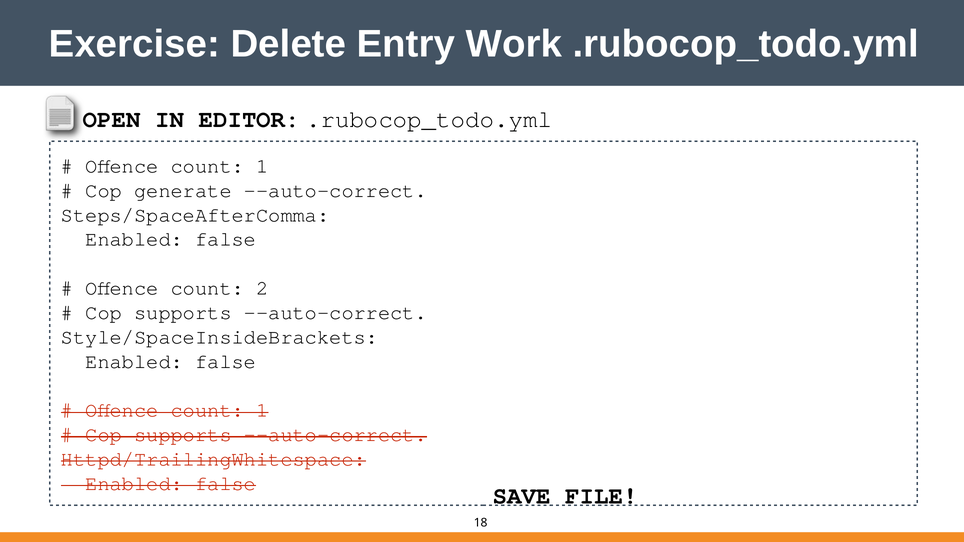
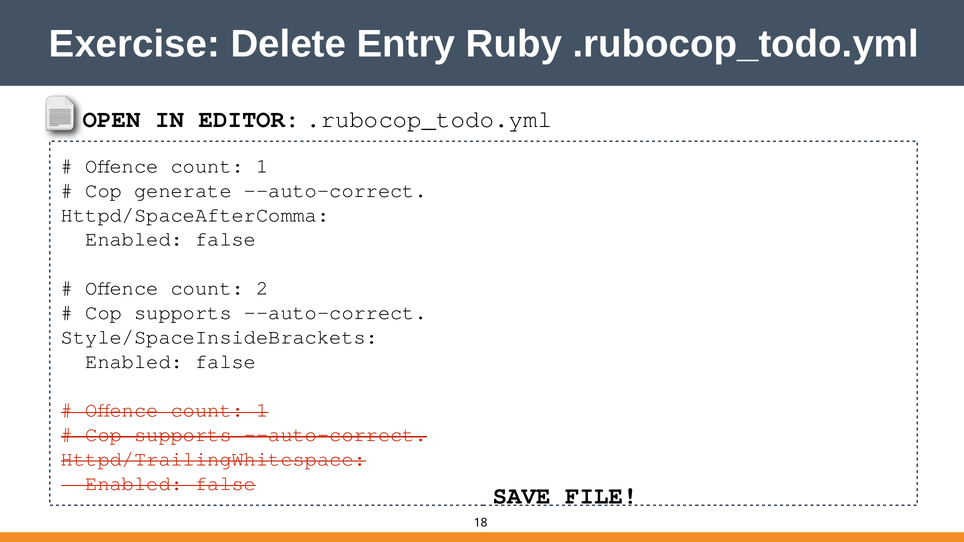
Work: Work -> Ruby (514, 44)
Steps/SpaceAfterComma: Steps/SpaceAfterComma -> Httpd/SpaceAfterComma (195, 215)
